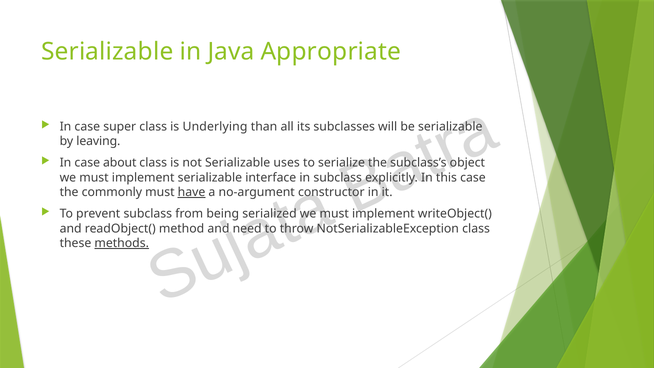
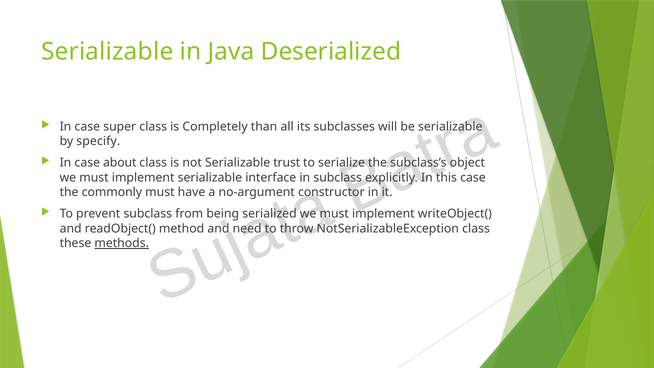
Appropriate: Appropriate -> Deserialized (331, 52)
Underlying: Underlying -> Completely (215, 127)
leaving: leaving -> specify (98, 141)
uses: uses -> trust (287, 163)
have underline: present -> none (192, 192)
